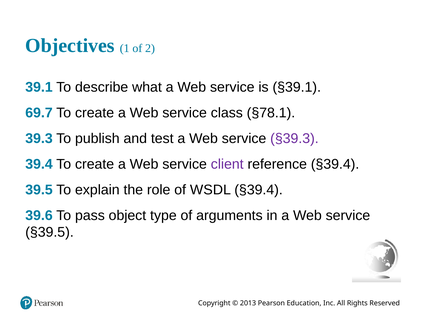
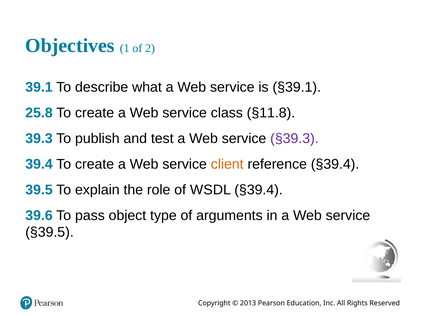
69.7: 69.7 -> 25.8 (39, 113)
§78.1: §78.1 -> §11.8 (271, 113)
client colour: purple -> orange (227, 165)
